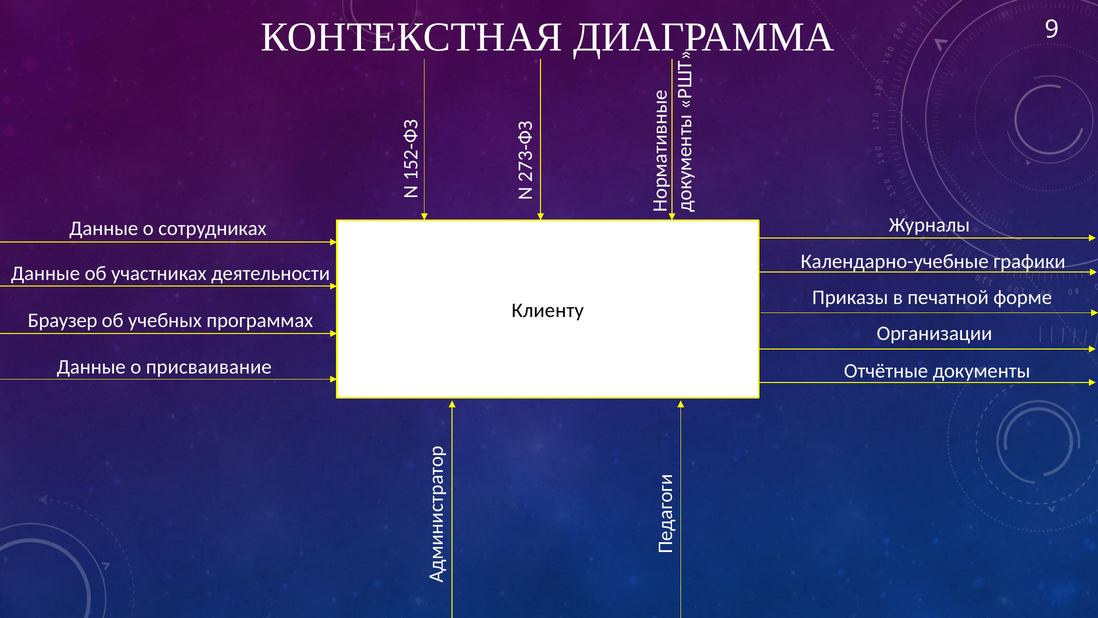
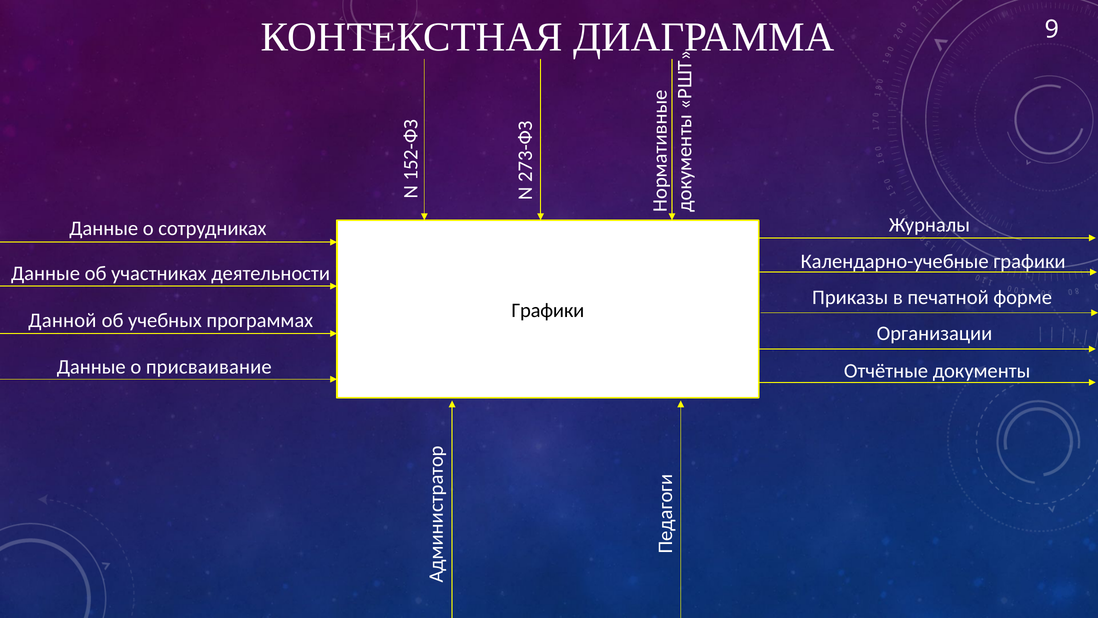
Клиенту: Клиенту -> Графики (548, 310)
Браузер: Браузер -> Данной (62, 320)
